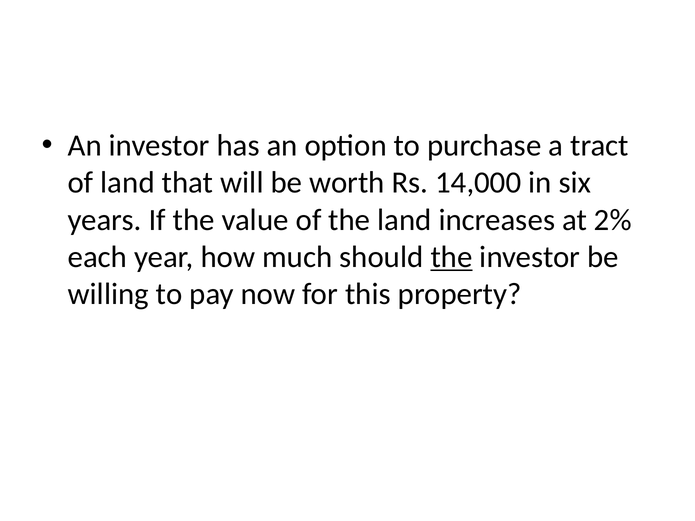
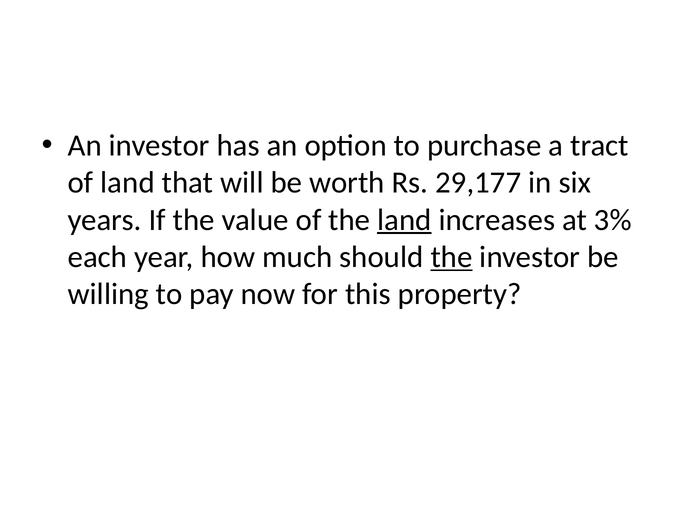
14,000: 14,000 -> 29,177 (478, 183)
land underline: none -> present (404, 220)
2%: 2% -> 3% (613, 220)
